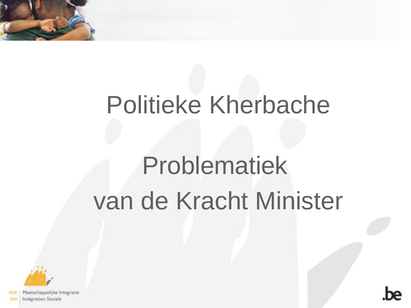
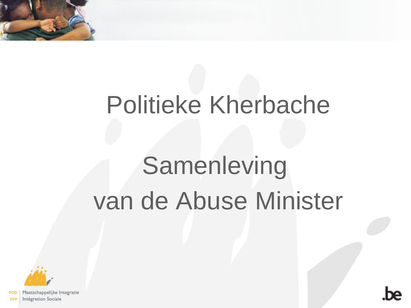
Problematiek: Problematiek -> Samenleving (215, 166)
Kracht: Kracht -> Abuse (212, 201)
